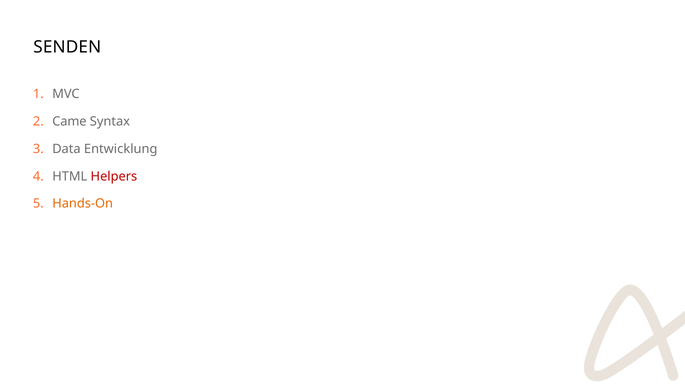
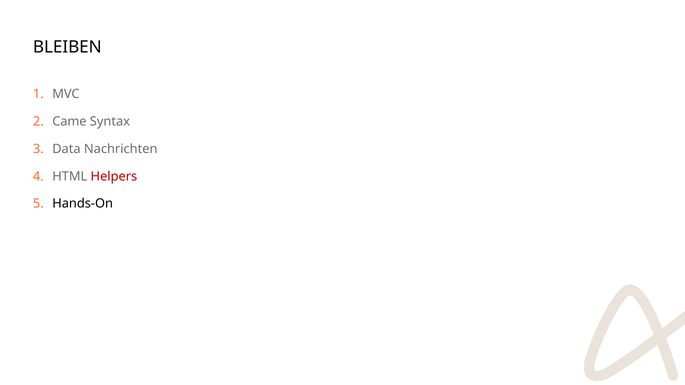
SENDEN: SENDEN -> BLEIBEN (67, 47)
Entwicklung: Entwicklung -> Nachrichten (121, 149)
Hands-On colour: orange -> black (83, 204)
